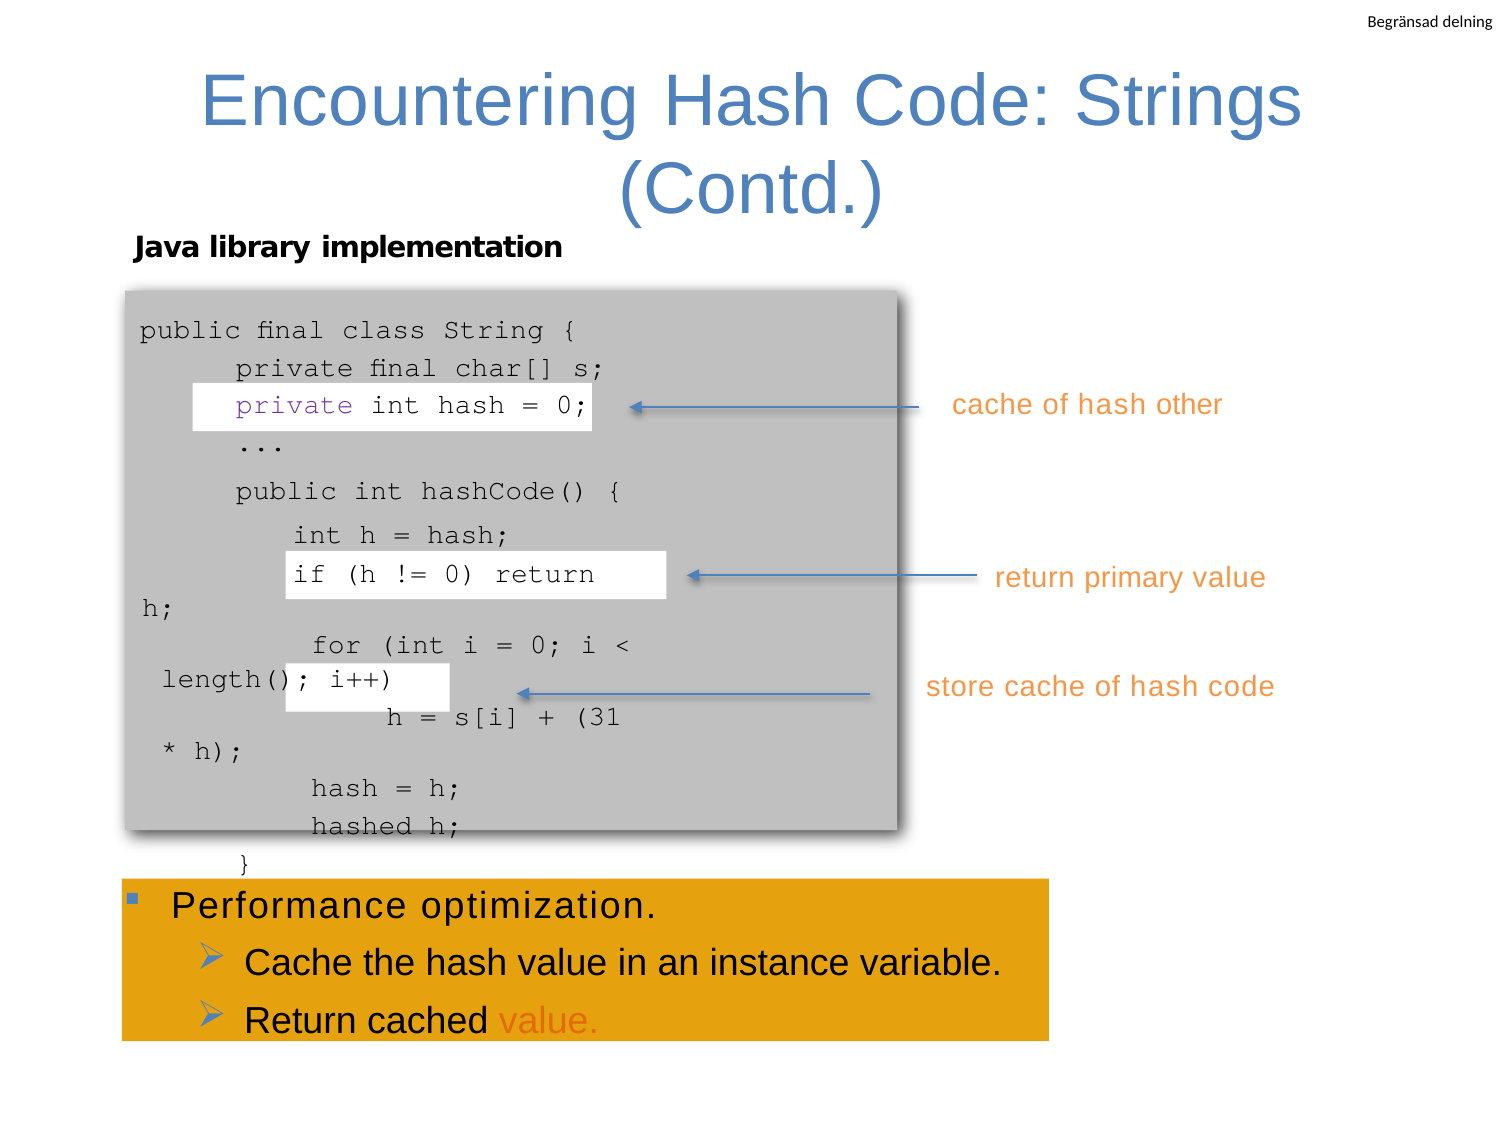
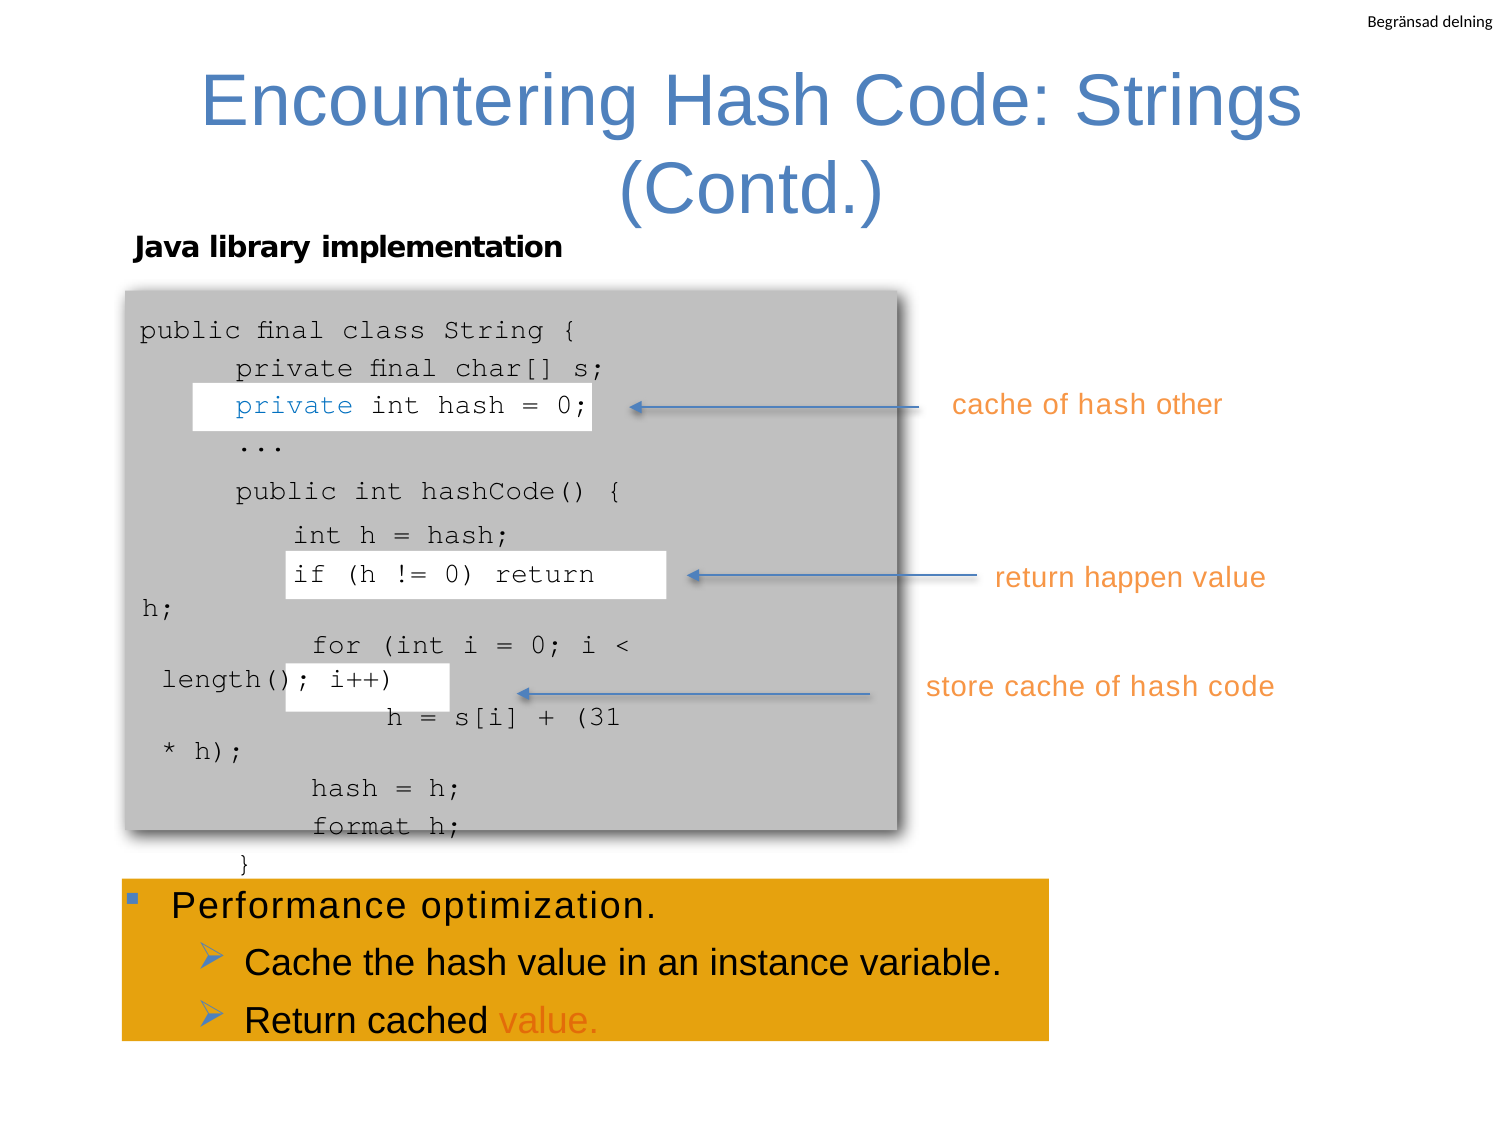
private colour: purple -> blue (295, 405)
primary: primary -> happen (1134, 578)
hashed: hashed -> format (362, 825)
